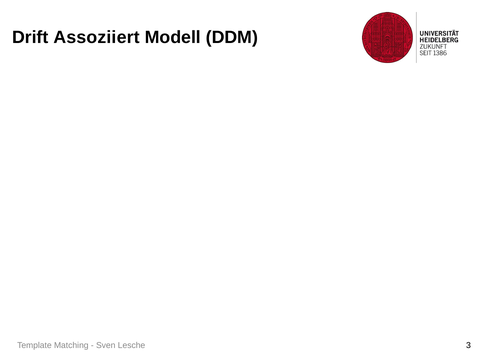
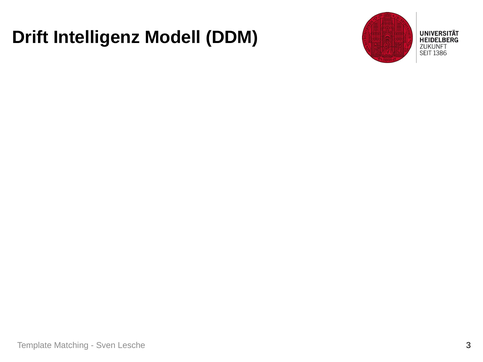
Assoziiert: Assoziiert -> Intelligenz (97, 37)
